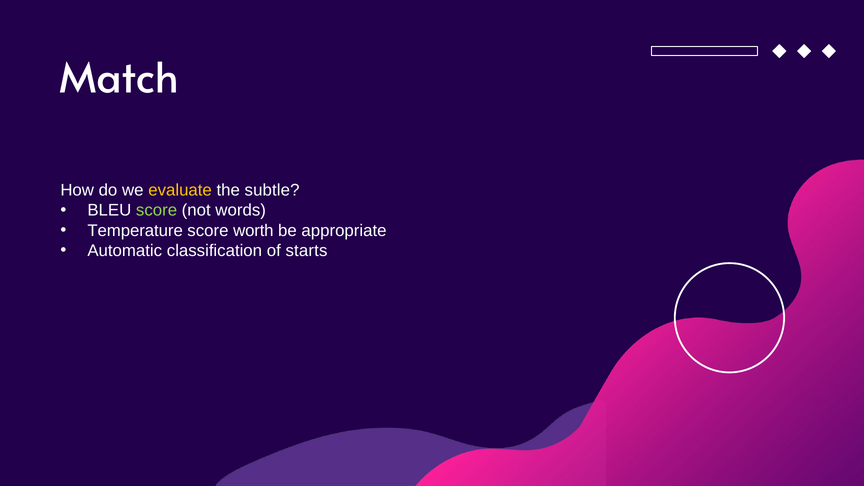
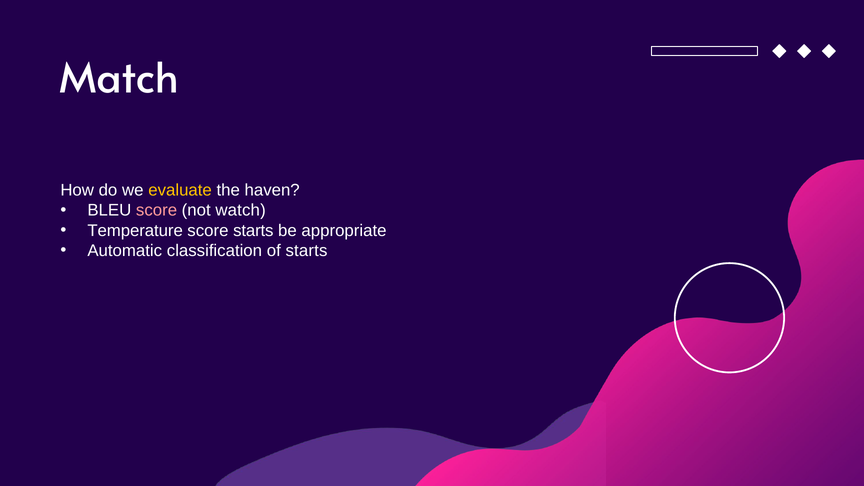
subtle: subtle -> haven (272, 190)
score colour: light green -> pink (157, 210)
words: words -> watch (241, 210)
score worth: worth -> starts (253, 231)
